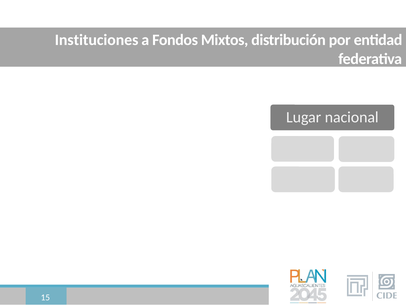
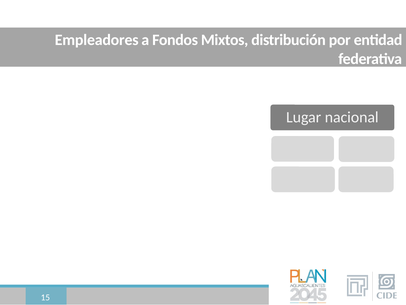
Instituciones: Instituciones -> Empleadores (97, 40)
